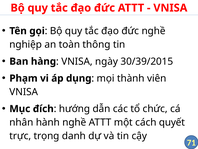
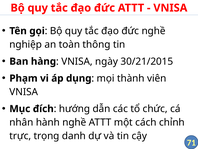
30/39/2015: 30/39/2015 -> 30/21/2015 (147, 61)
quyết: quyết -> chỉnh (172, 122)
